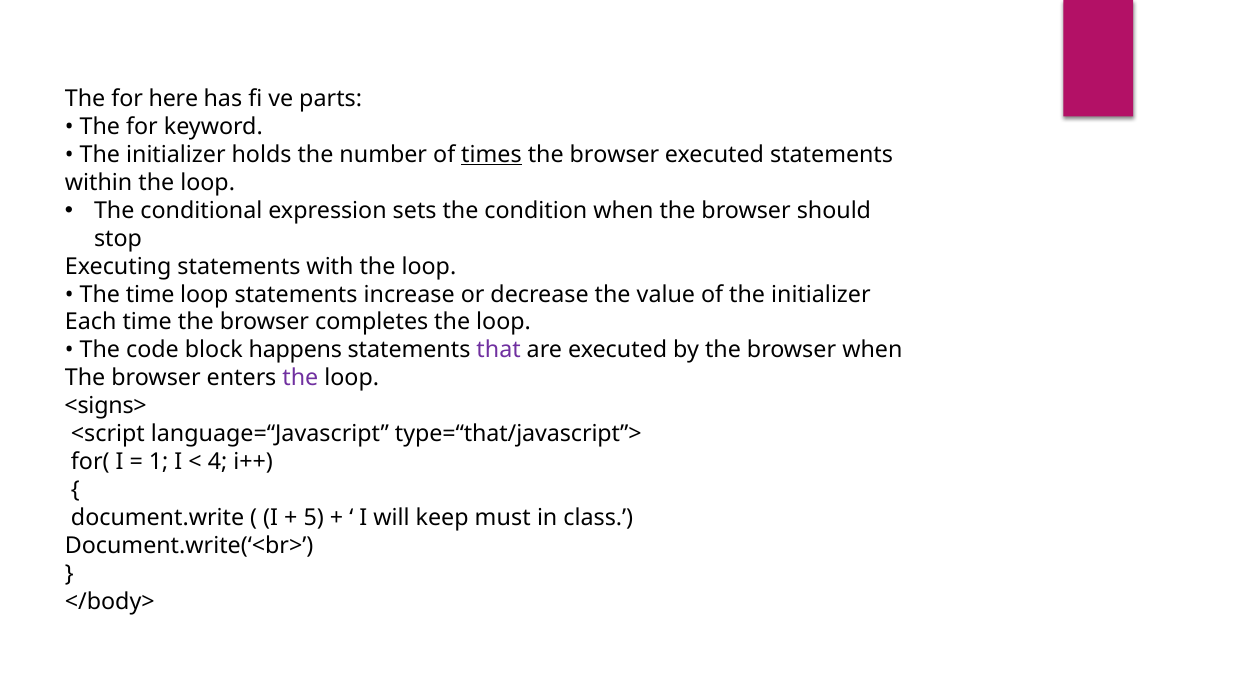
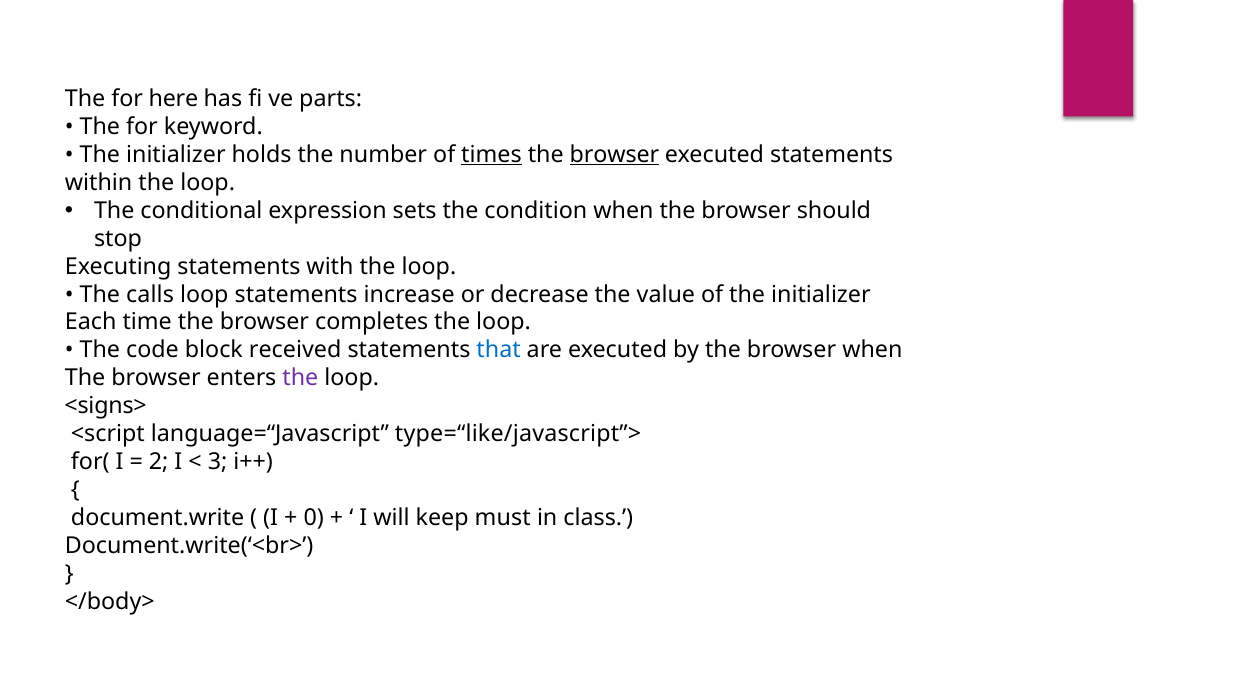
browser underline: none -> present (614, 155)
The time: time -> calls (150, 295)
happens: happens -> received (295, 350)
that colour: purple -> blue (499, 350)
type=“that/javascript”>: type=“that/javascript”> -> type=“like/javascript”> (518, 434)
1: 1 -> 2 (159, 462)
4: 4 -> 3 (218, 462)
5: 5 -> 0 (314, 518)
